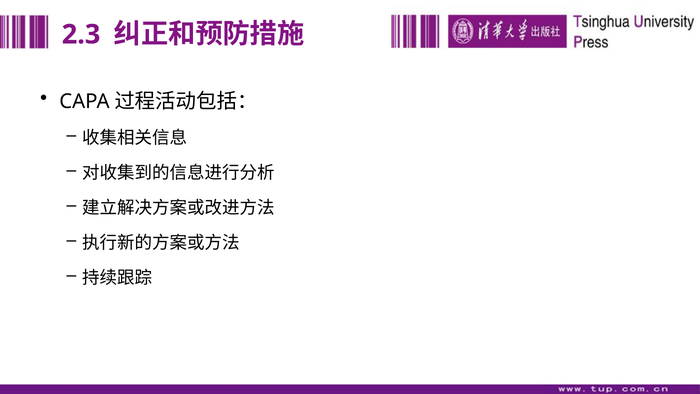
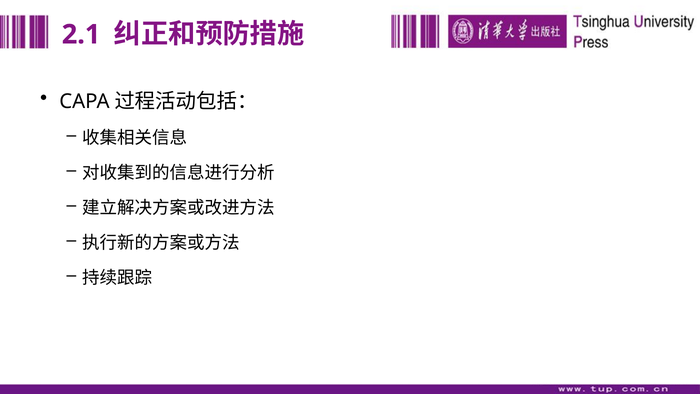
2.3: 2.3 -> 2.1 (81, 34)
